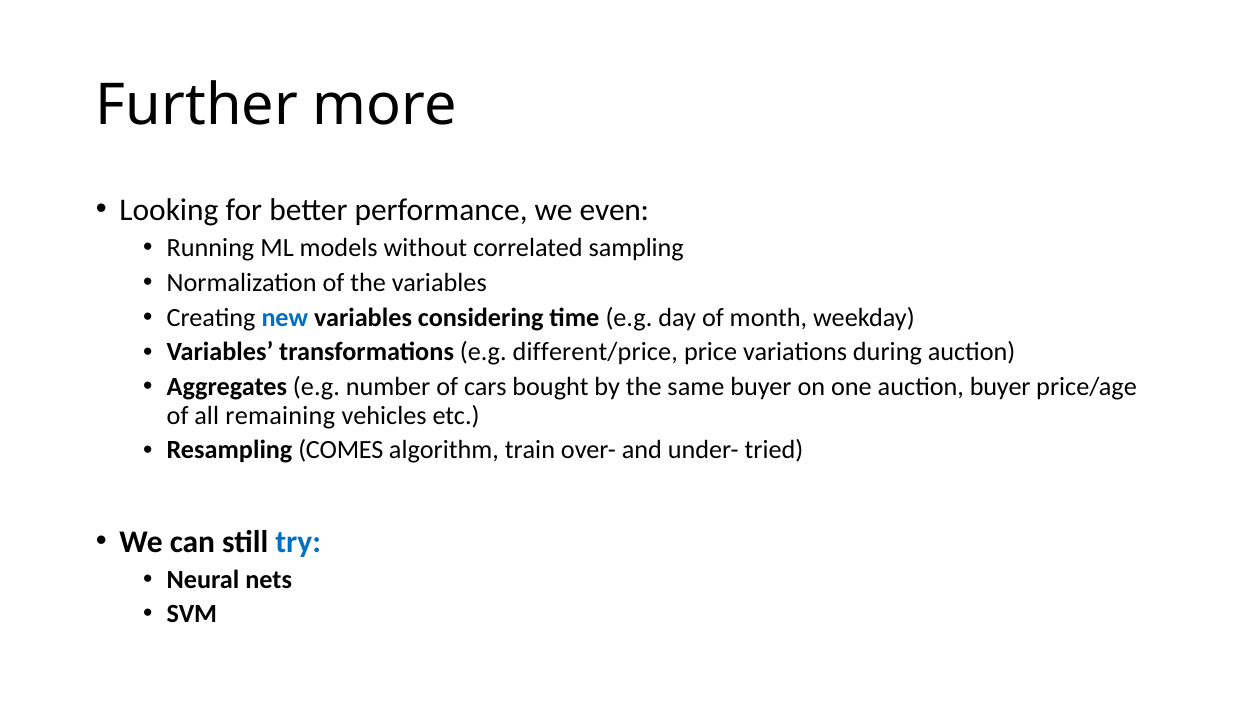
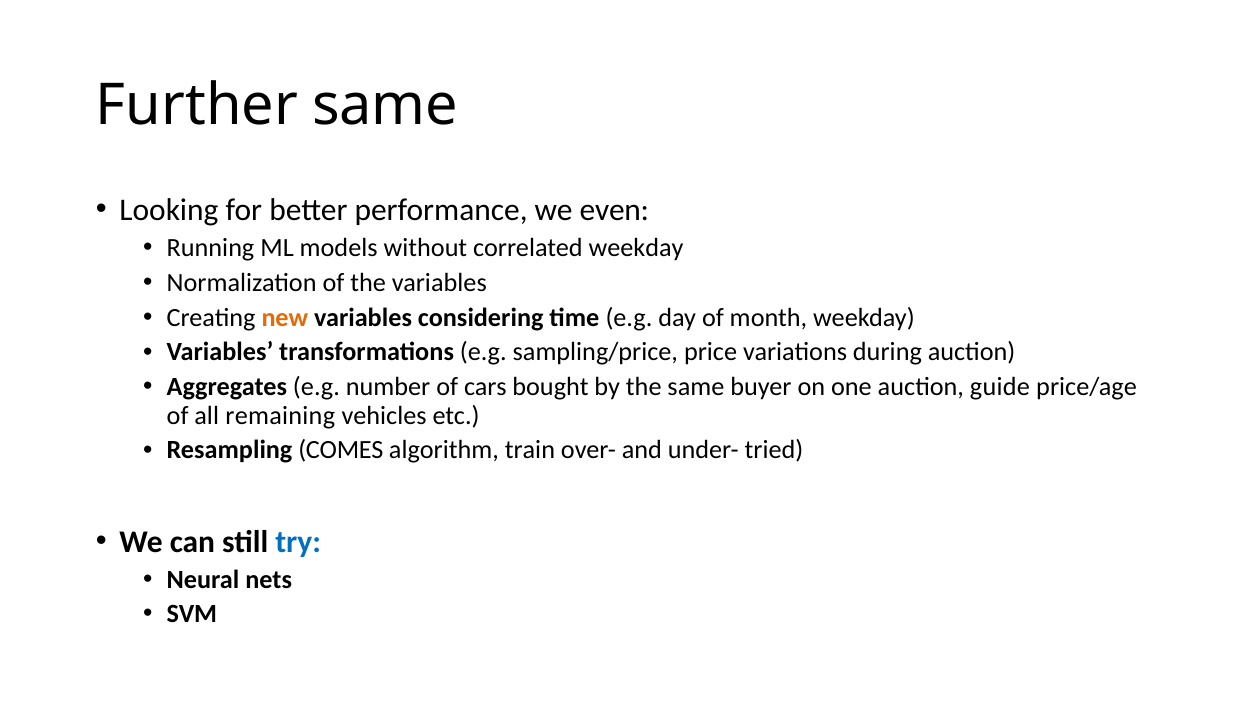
Further more: more -> same (385, 106)
correlated sampling: sampling -> weekday (636, 248)
new colour: blue -> orange (285, 317)
different/price: different/price -> sampling/price (595, 352)
auction buyer: buyer -> guide (1000, 387)
